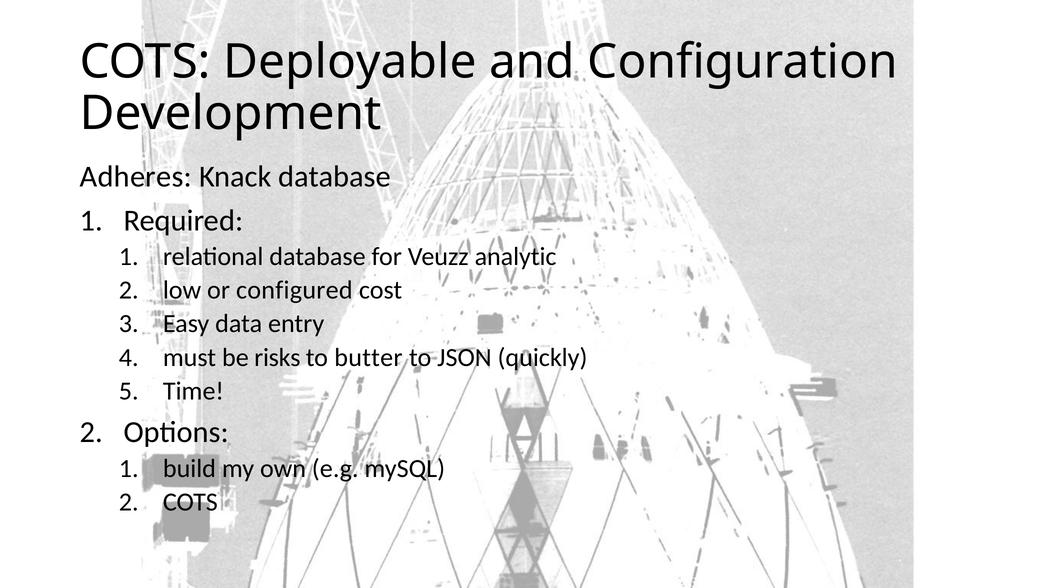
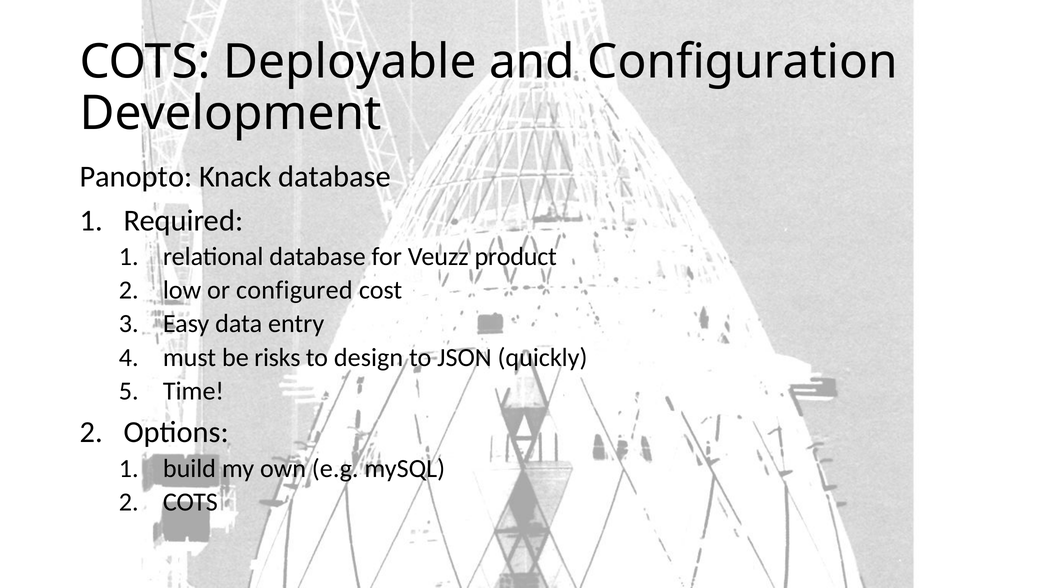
Adheres: Adheres -> Panopto (136, 177)
analytic: analytic -> product (516, 256)
butter: butter -> design (369, 357)
